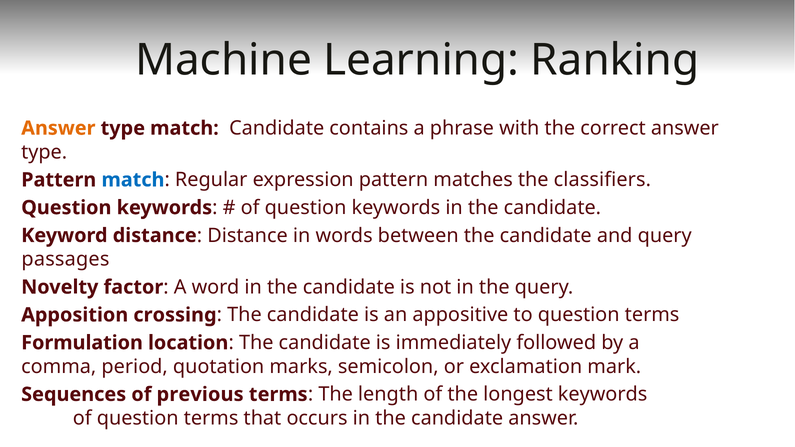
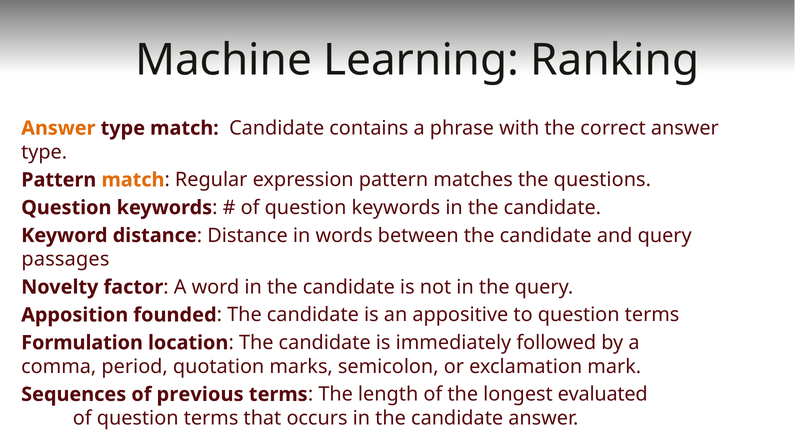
match colour: blue -> orange (133, 180)
classifiers: classifiers -> questions (602, 180)
crossing: crossing -> founded (175, 315)
longest keywords: keywords -> evaluated (603, 395)
